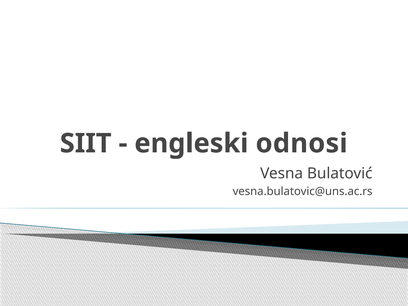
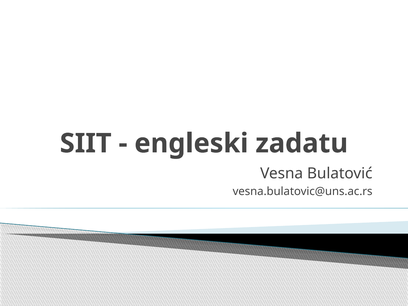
odnosi: odnosi -> zadatu (302, 143)
